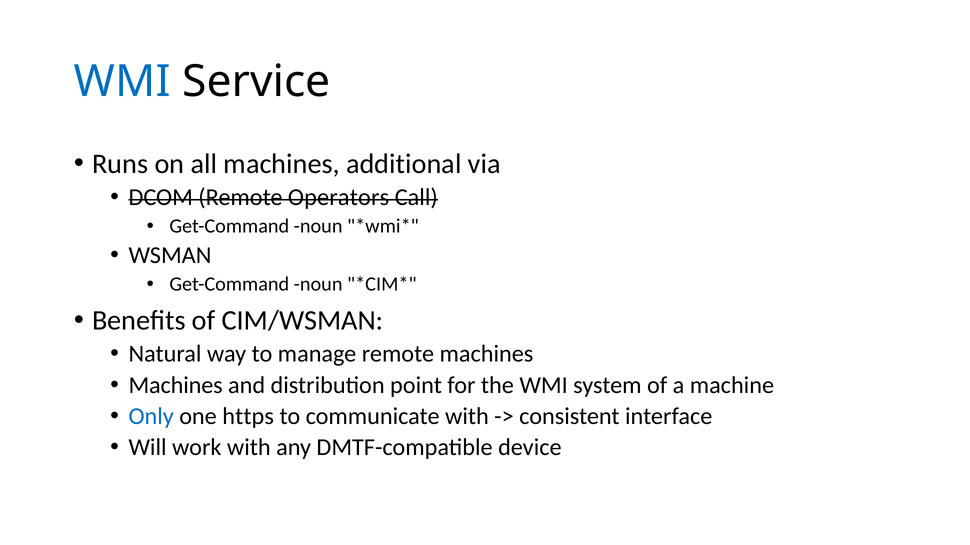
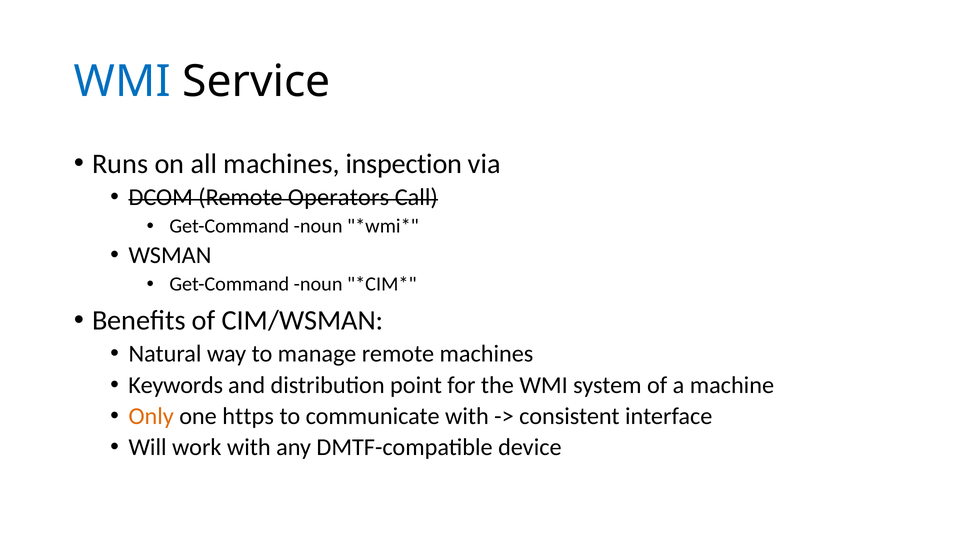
additional: additional -> inspection (404, 164)
Machines: Machines -> Keywords (176, 385)
Only colour: blue -> orange (151, 417)
